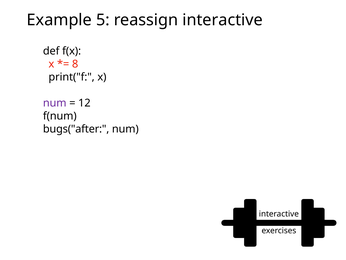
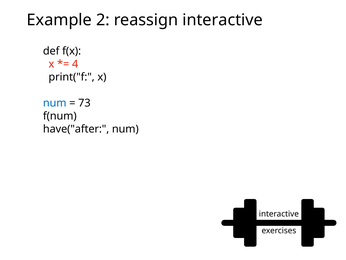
5: 5 -> 2 (103, 20)
8: 8 -> 4 (75, 64)
num colour: purple -> blue (55, 103)
12: 12 -> 73 (84, 103)
bugs("after: bugs("after -> have("after (76, 129)
